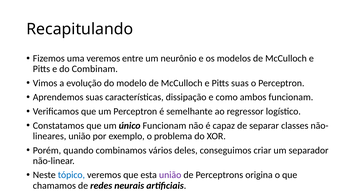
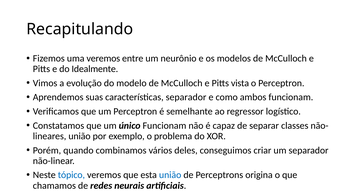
Combinam: Combinam -> Idealmente (95, 69)
Pitts suas: suas -> vista (240, 83)
características dissipação: dissipação -> separador (186, 97)
união colour: purple -> blue (170, 175)
